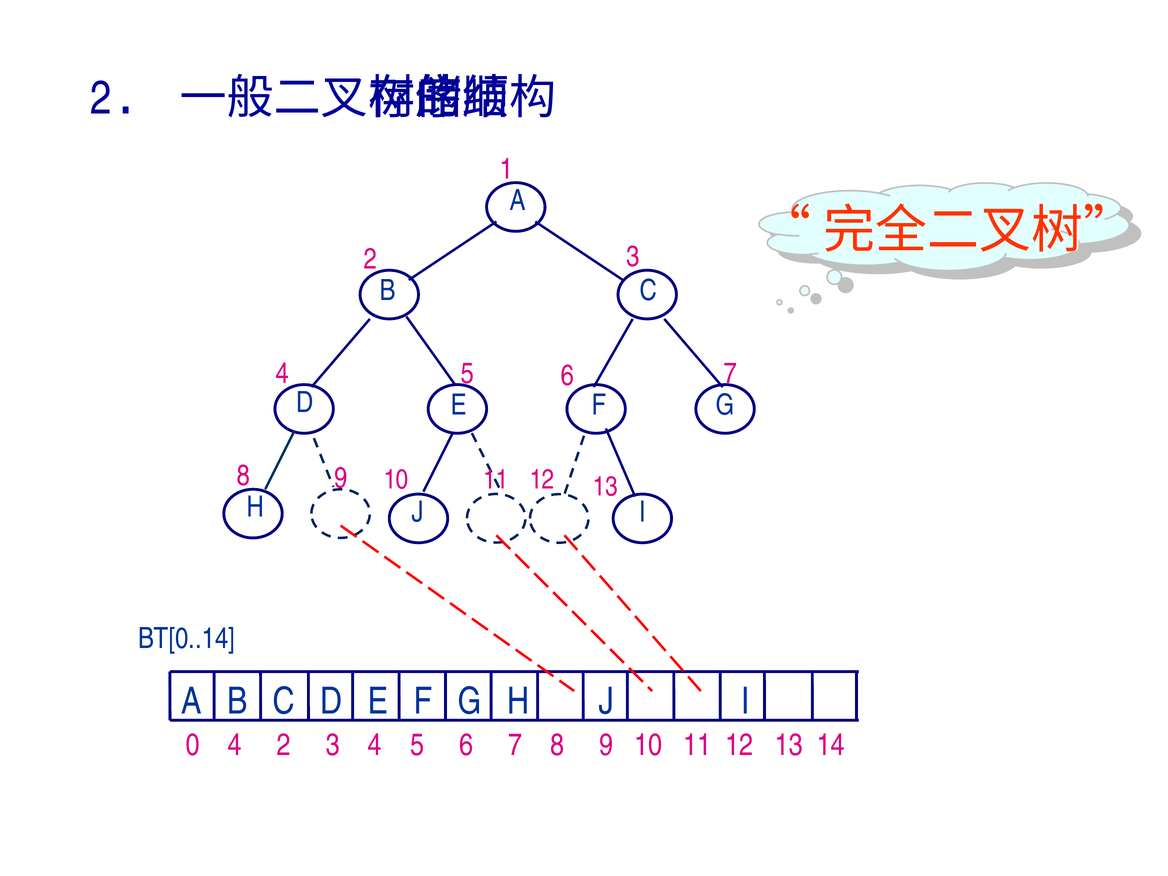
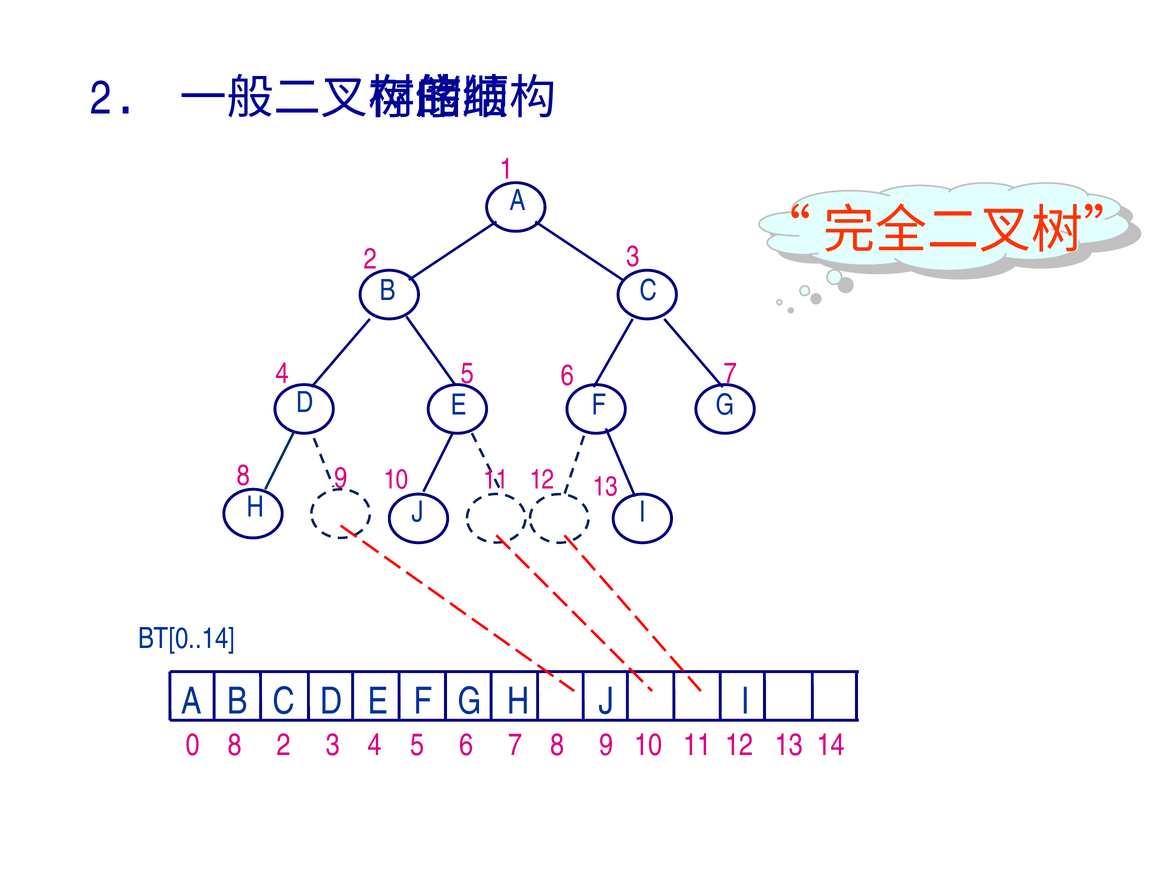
0 4: 4 -> 8 (235, 745)
